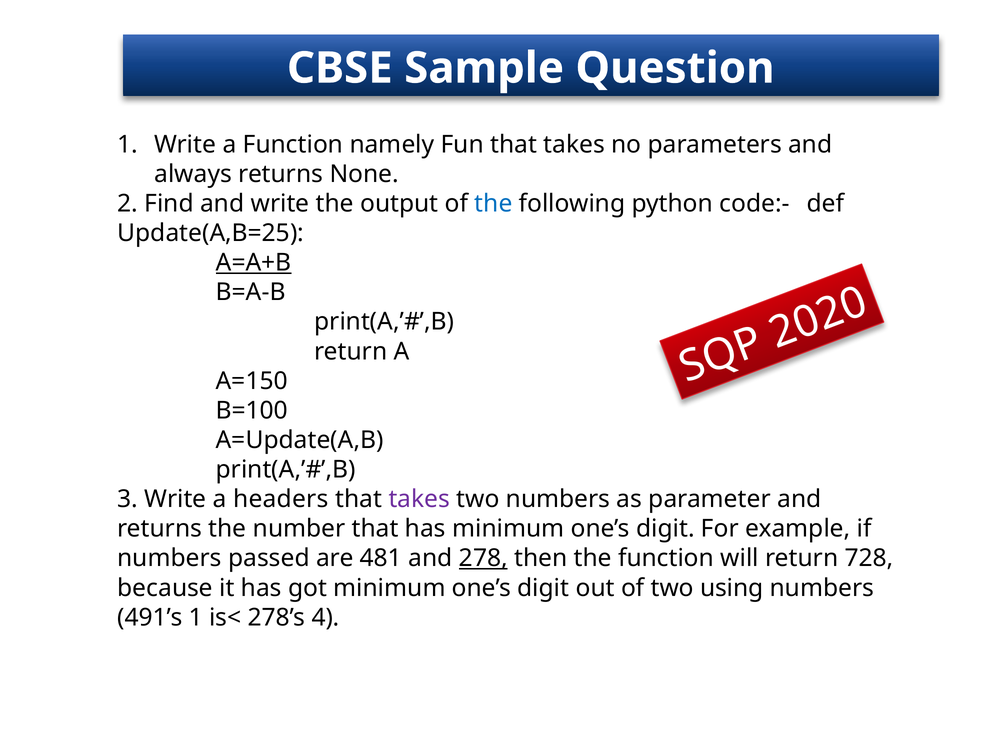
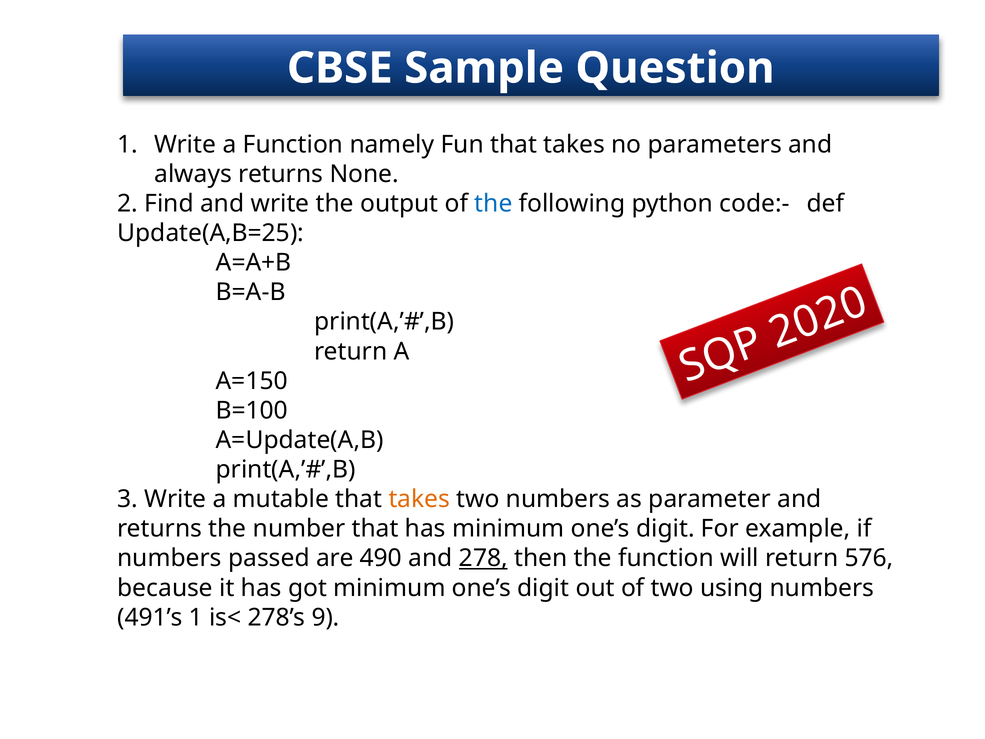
A=A+B underline: present -> none (254, 263)
headers: headers -> mutable (281, 499)
takes colour: purple -> orange (419, 499)
481: 481 -> 490 (381, 558)
728: 728 -> 576 (869, 558)
4: 4 -> 9 (326, 617)
